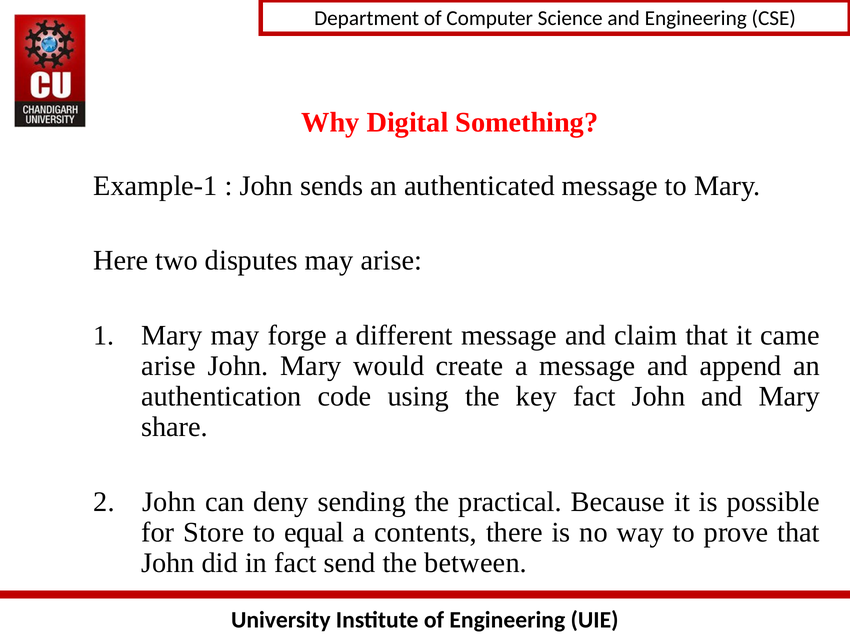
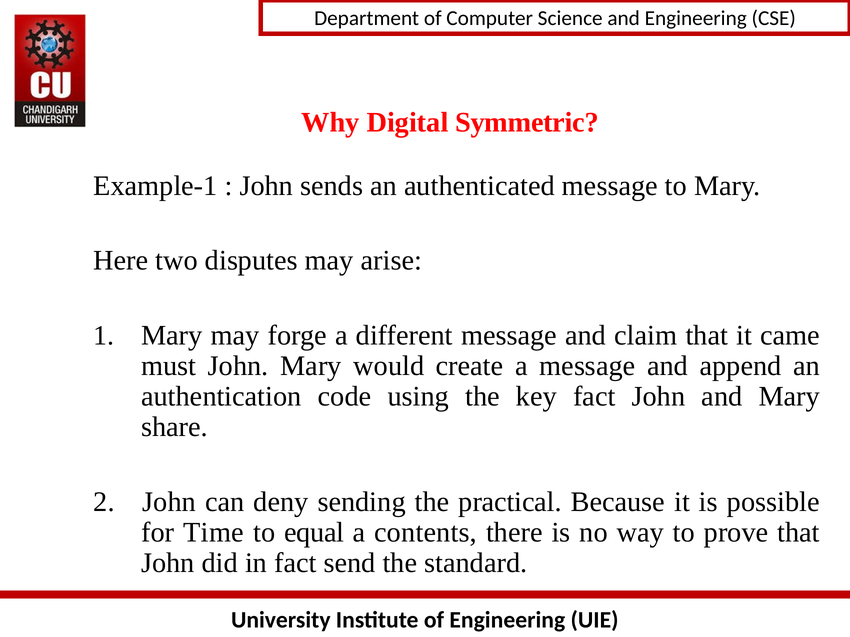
Something: Something -> Symmetric (527, 122)
arise: arise -> must (169, 366)
Store: Store -> Time (214, 533)
between: between -> standard (476, 563)
